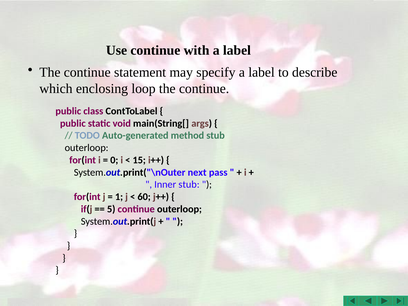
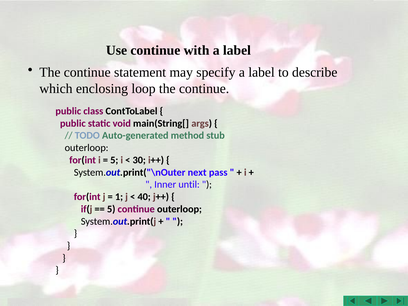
0: 0 -> 5 (114, 160)
15: 15 -> 30 (139, 160)
Inner stub: stub -> until (189, 185)
60: 60 -> 40 (144, 197)
